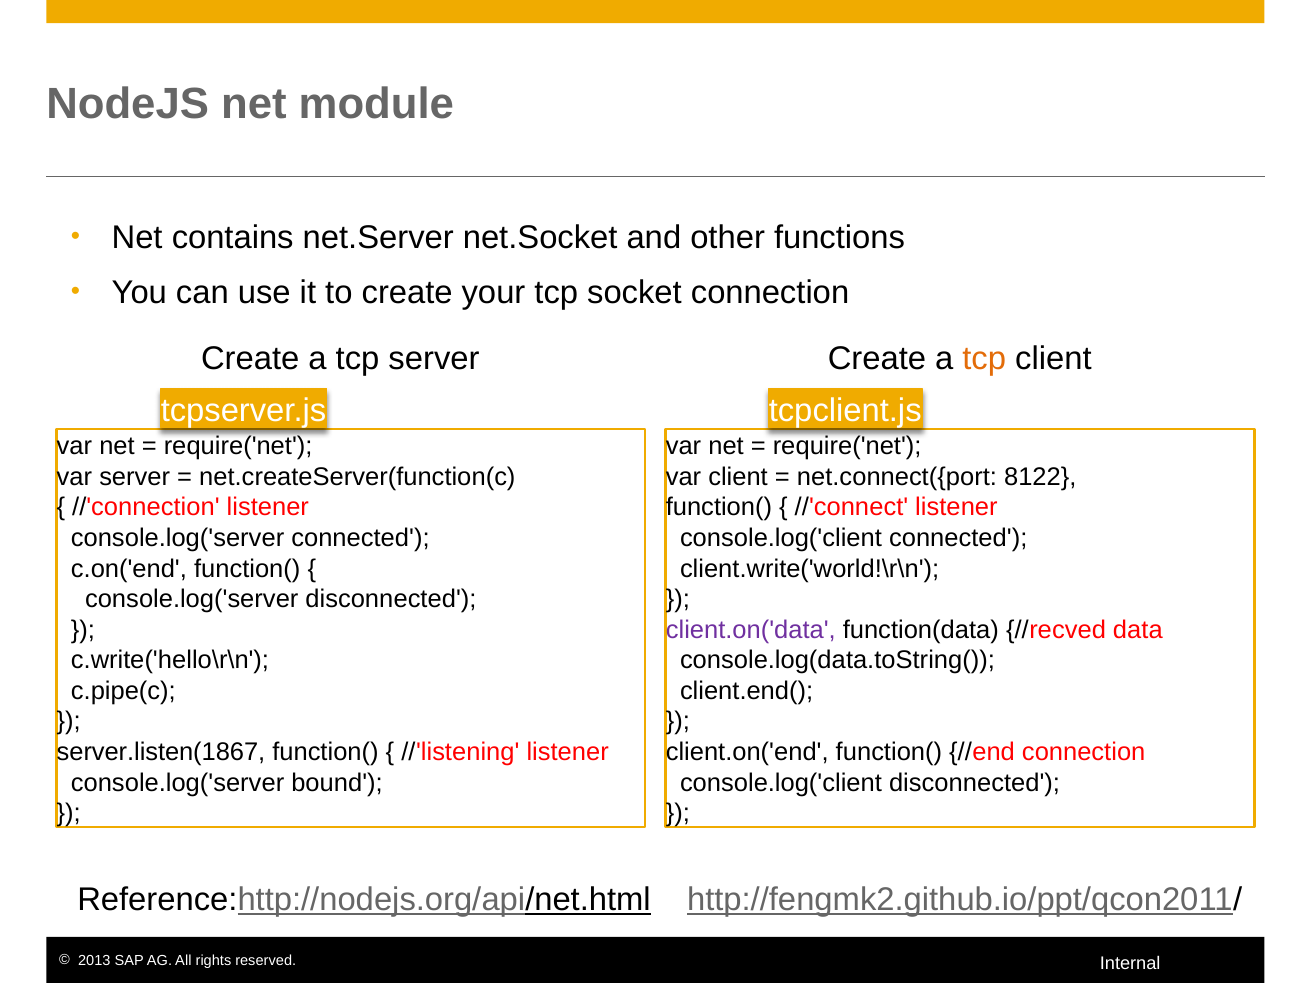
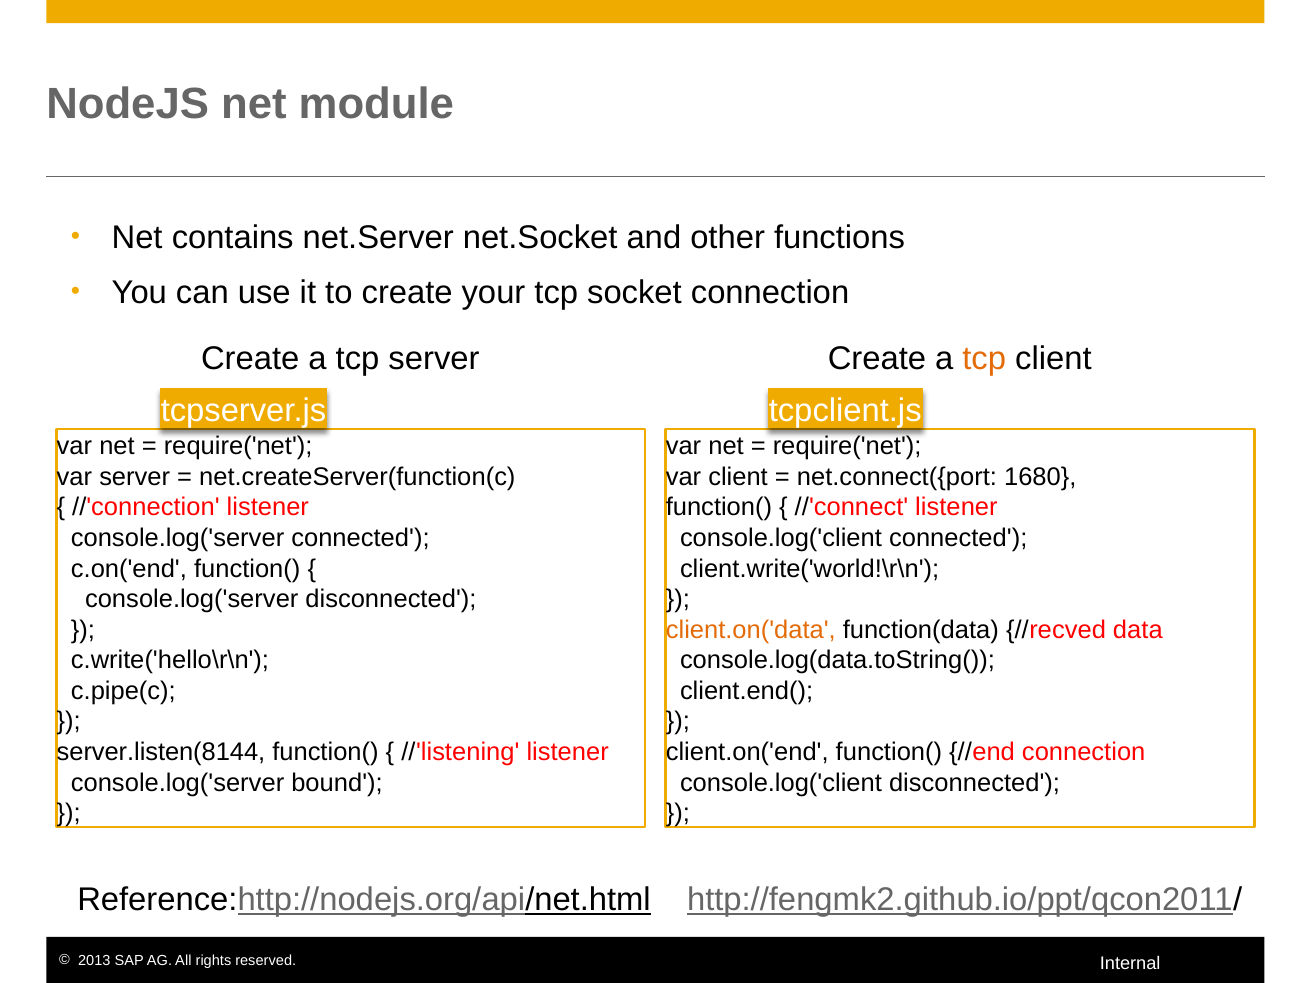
8122: 8122 -> 1680 (1040, 477)
client.on('data colour: purple -> orange (751, 630)
server.listen(1867: server.listen(1867 -> server.listen(8144 (161, 752)
